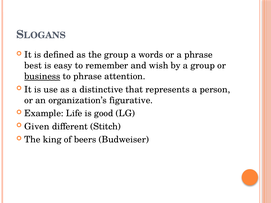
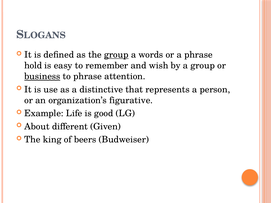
group underline: none -> present (116, 55)
best: best -> hold (33, 66)
Given: Given -> About (37, 127)
Stitch: Stitch -> Given (106, 127)
